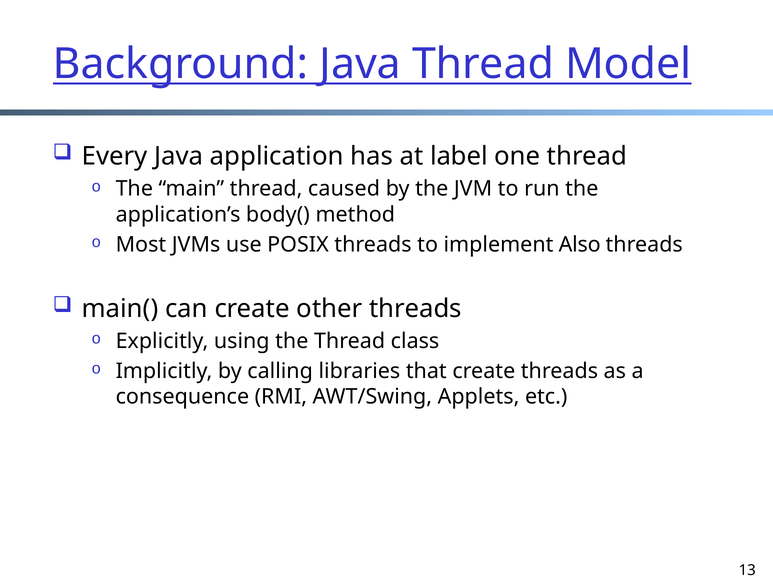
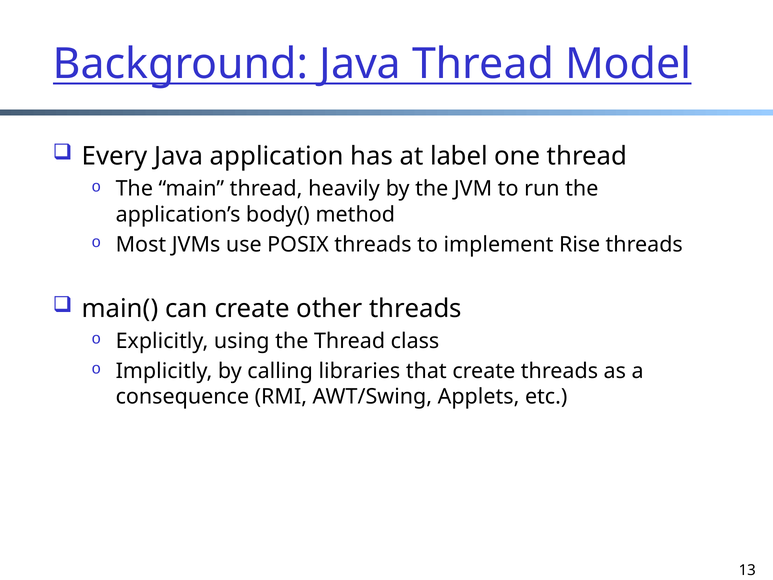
caused: caused -> heavily (344, 189)
Also: Also -> Rise (580, 245)
